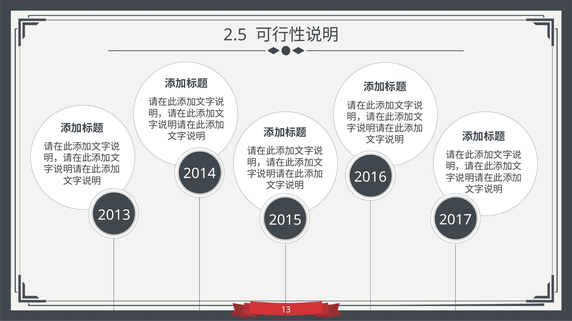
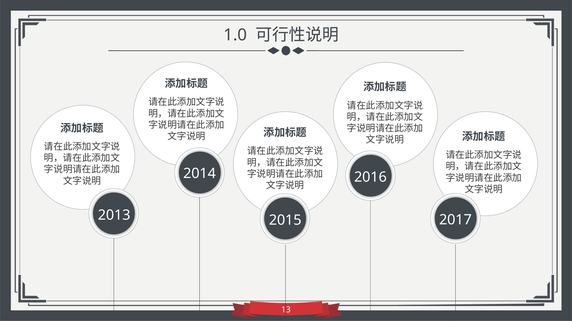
2.5: 2.5 -> 1.0 (235, 35)
